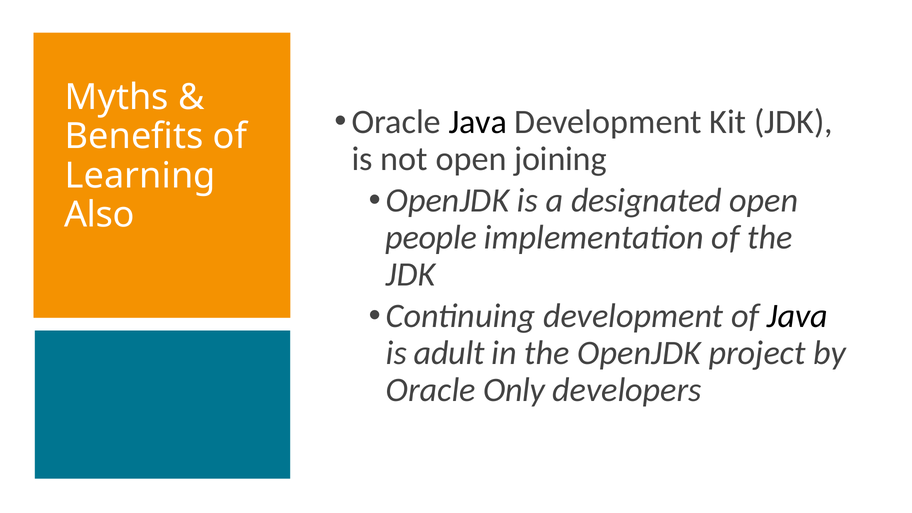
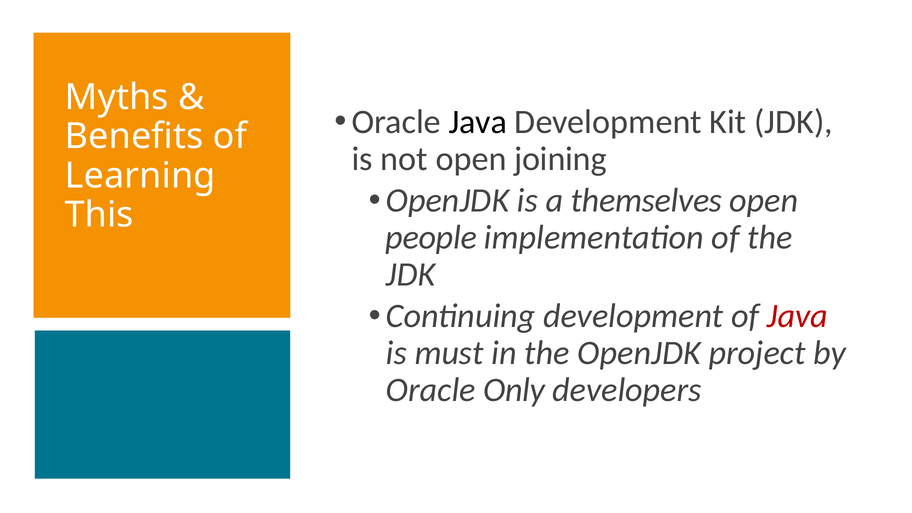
designated: designated -> themselves (647, 201)
Also: Also -> This (99, 215)
Java colour: black -> red (797, 316)
adult: adult -> must (449, 353)
